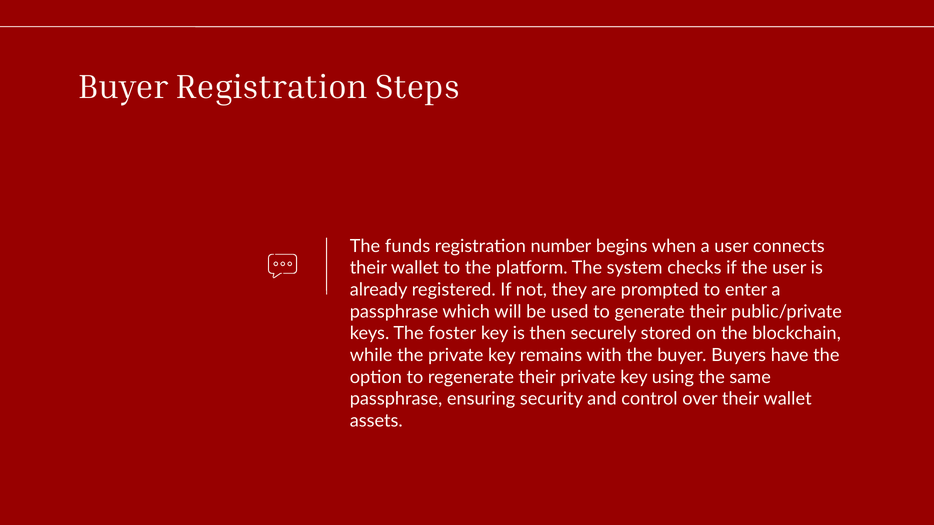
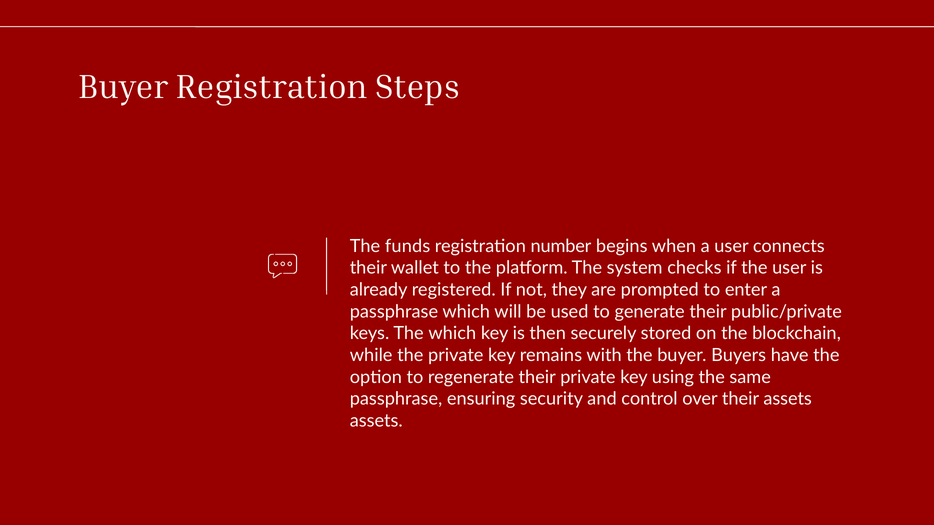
The foster: foster -> which (452, 334)
over their wallet: wallet -> assets (788, 399)
